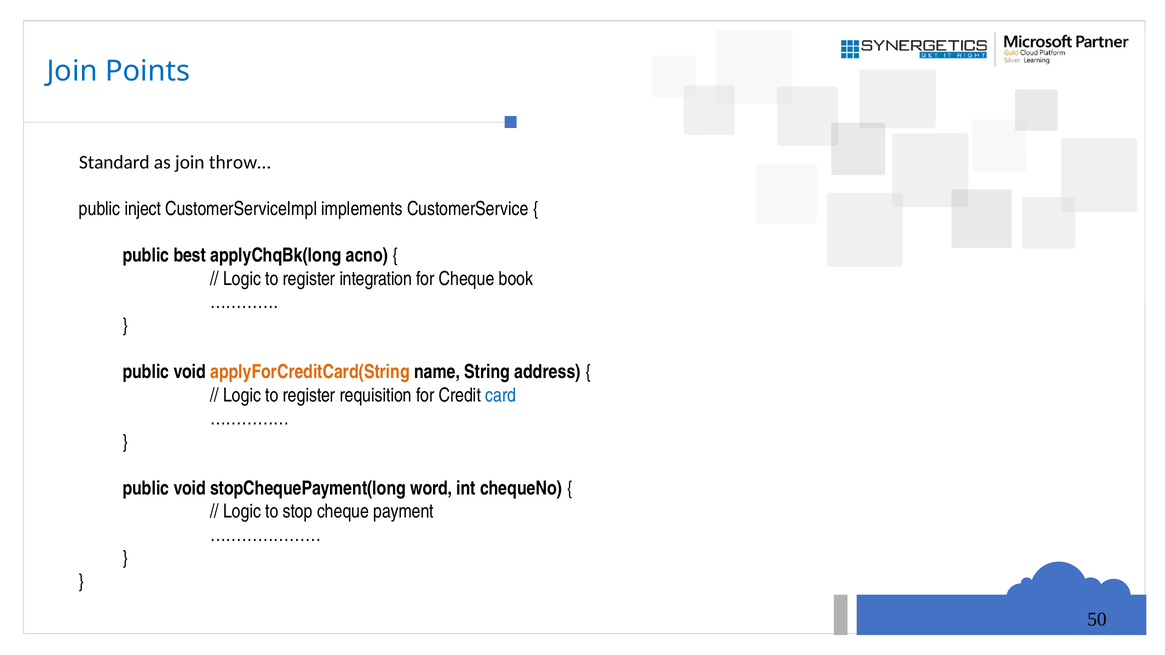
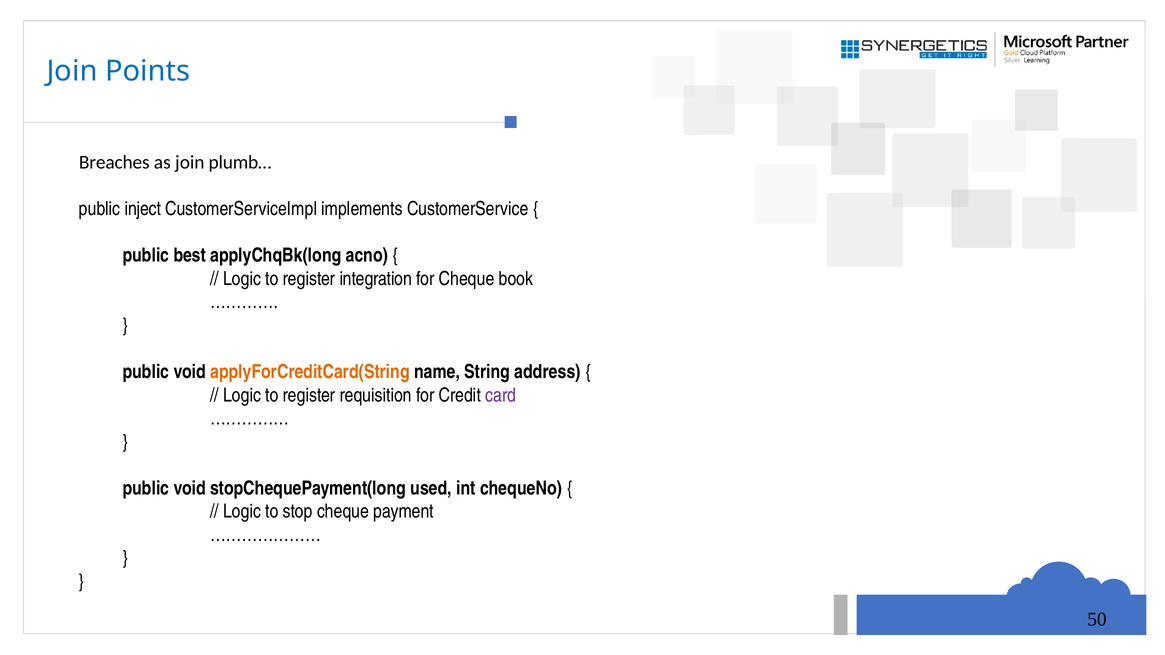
Standard: Standard -> Breaches (114, 162)
throw…: throw… -> plumb… (240, 162)
card colour: blue -> purple (501, 395)
word: word -> used (431, 488)
